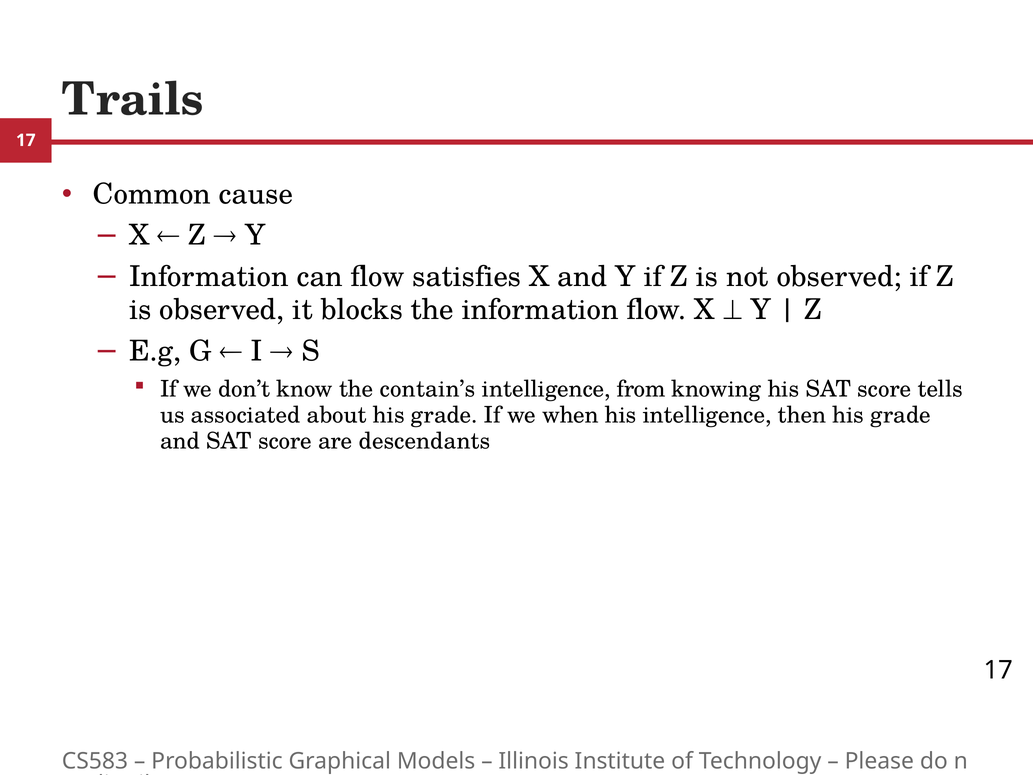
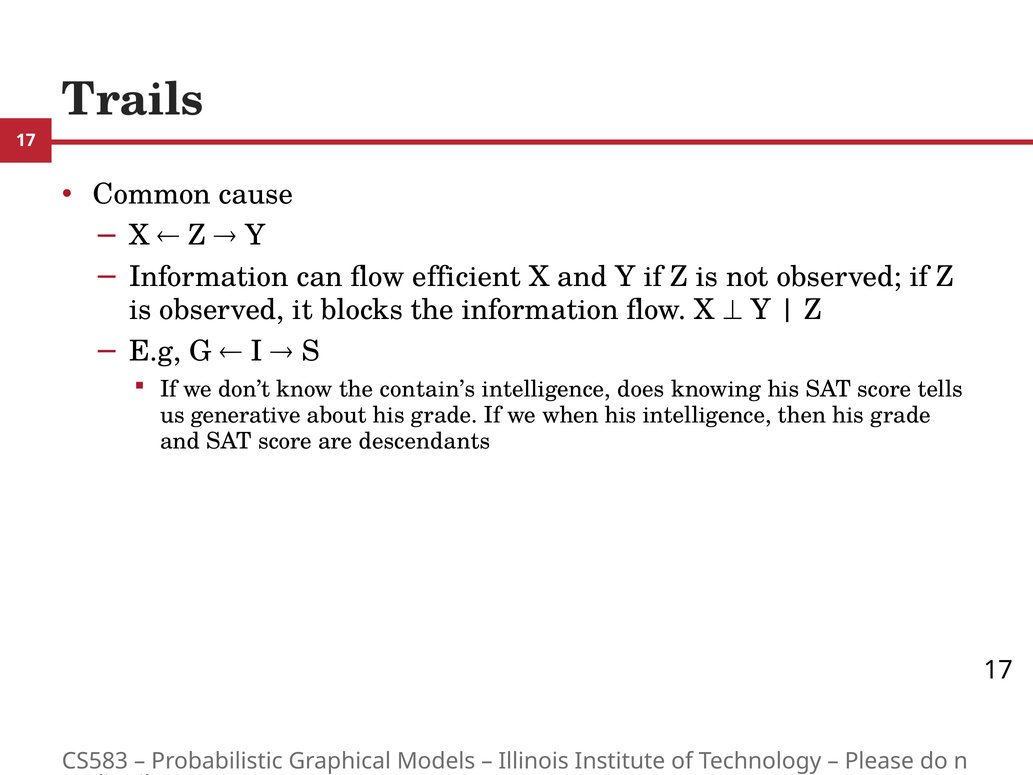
satisfies: satisfies -> efficient (467, 277)
from: from -> does (641, 389)
associated: associated -> generative (246, 415)
